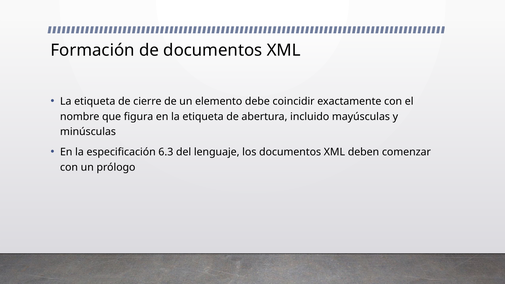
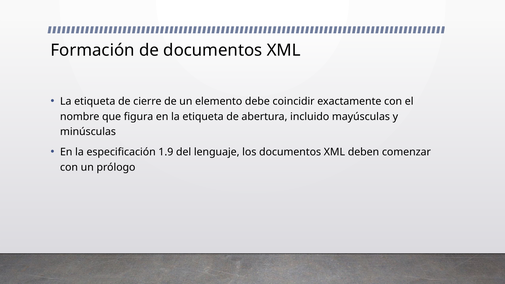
6.3: 6.3 -> 1.9 (166, 152)
